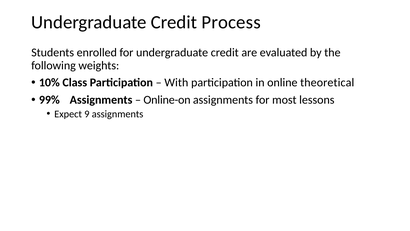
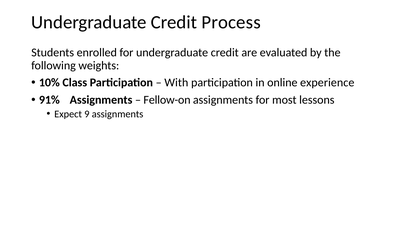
theoretical: theoretical -> experience (327, 83)
99%: 99% -> 91% (49, 100)
Online-on: Online-on -> Fellow-on (167, 100)
